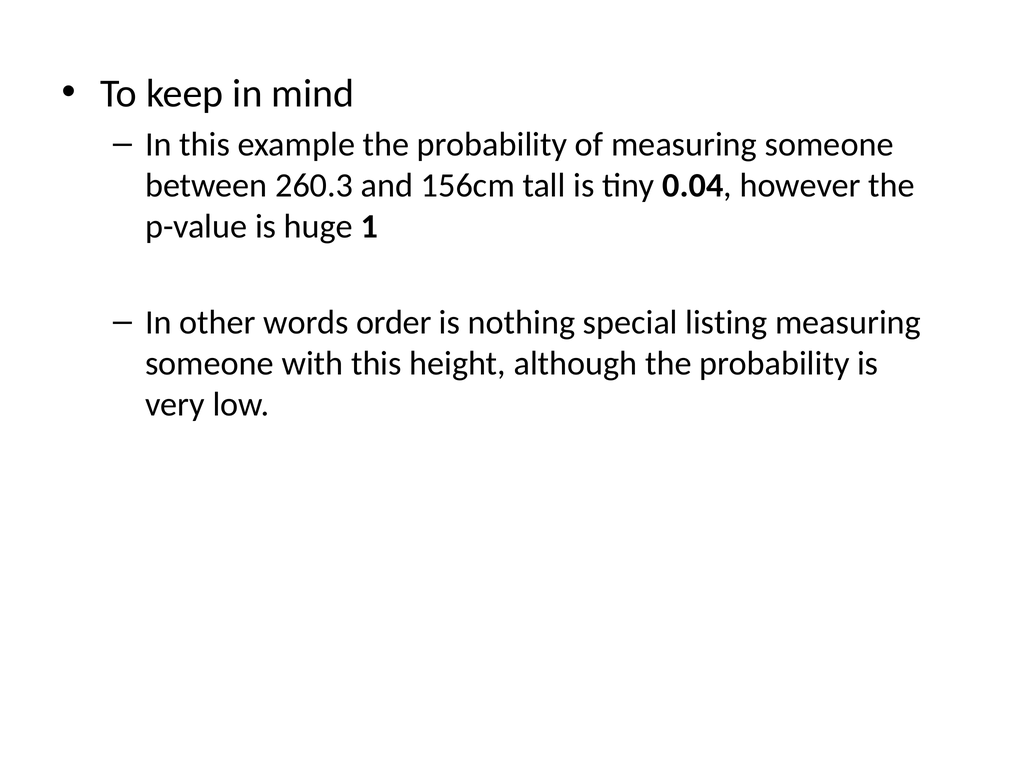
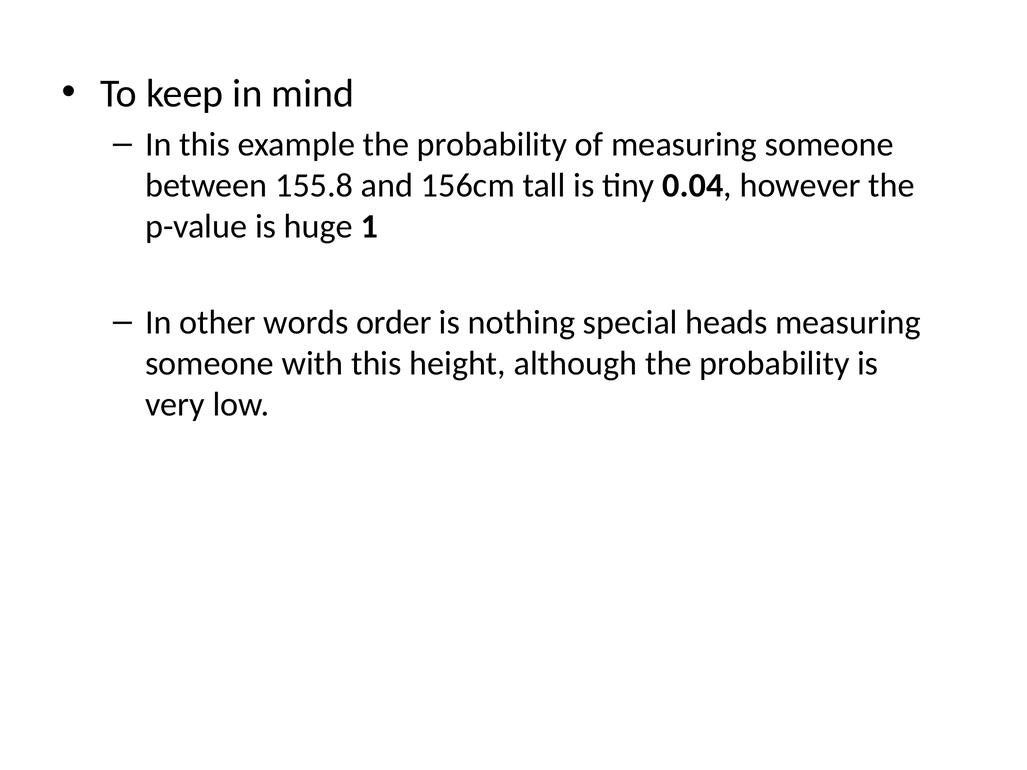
260.3: 260.3 -> 155.8 (314, 185)
listing: listing -> heads (726, 322)
